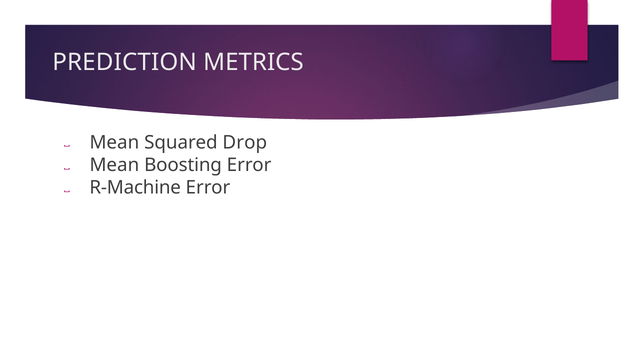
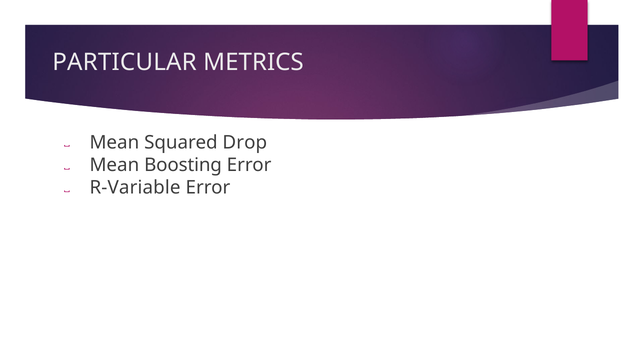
PREDICTION: PREDICTION -> PARTICULAR (125, 63)
R-Machine: R-Machine -> R-Variable (135, 188)
